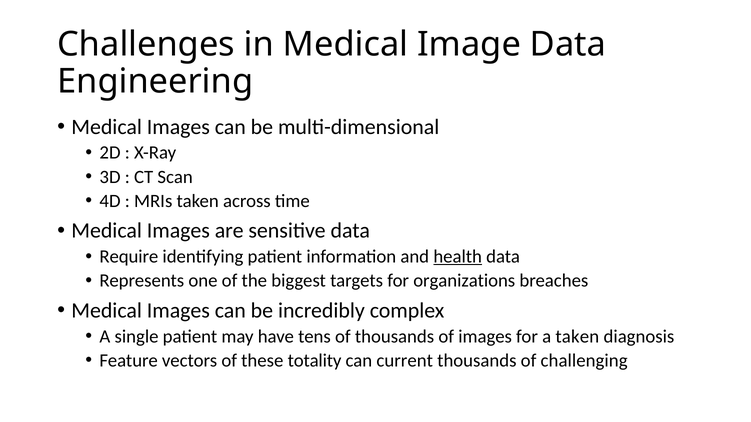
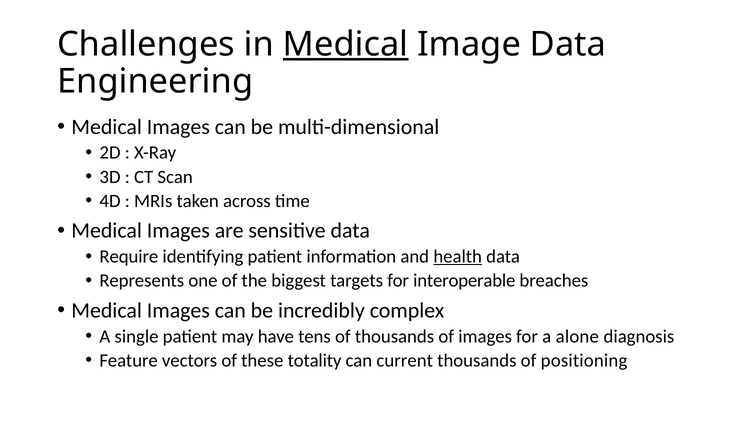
Medical underline: none -> present (346, 45)
organizations: organizations -> interoperable (464, 281)
a taken: taken -> alone (577, 337)
challenging: challenging -> positioning (584, 361)
